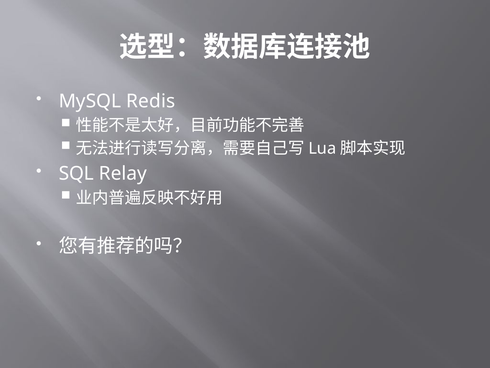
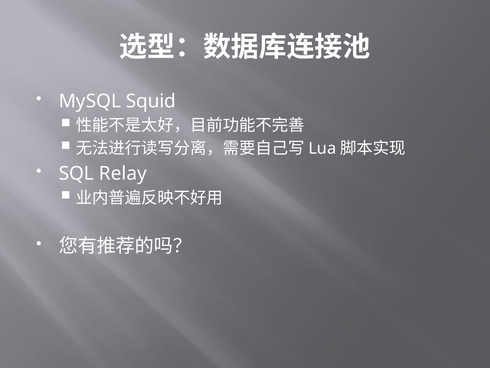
Redis: Redis -> Squid (151, 101)
